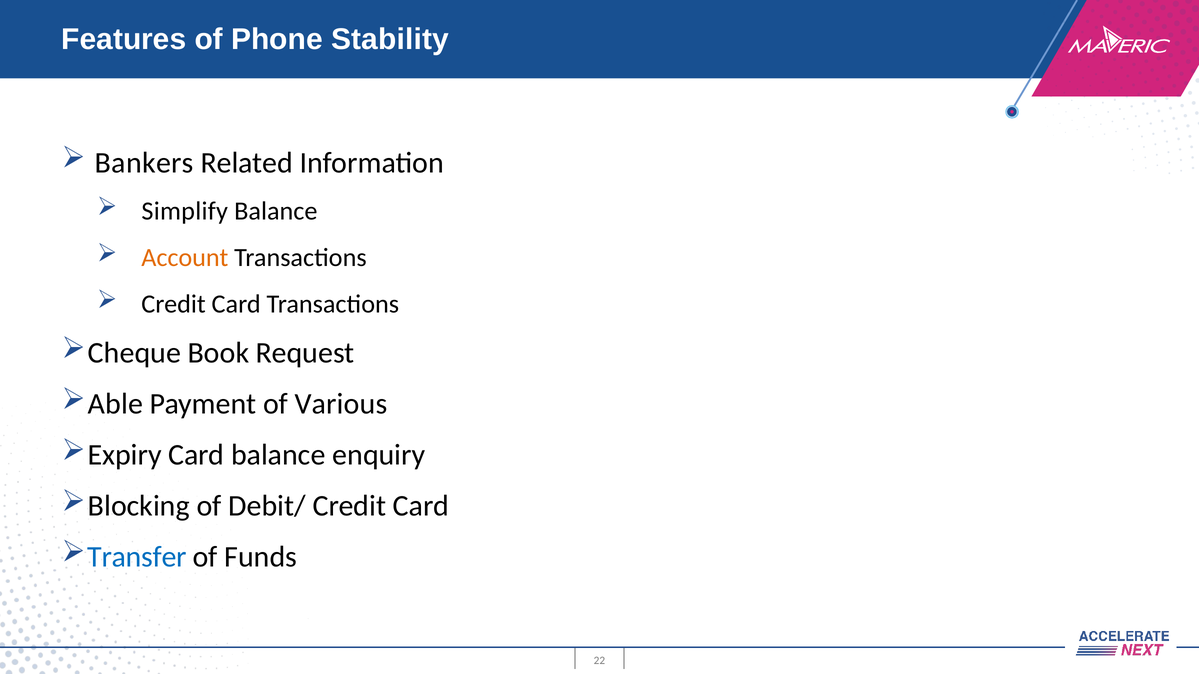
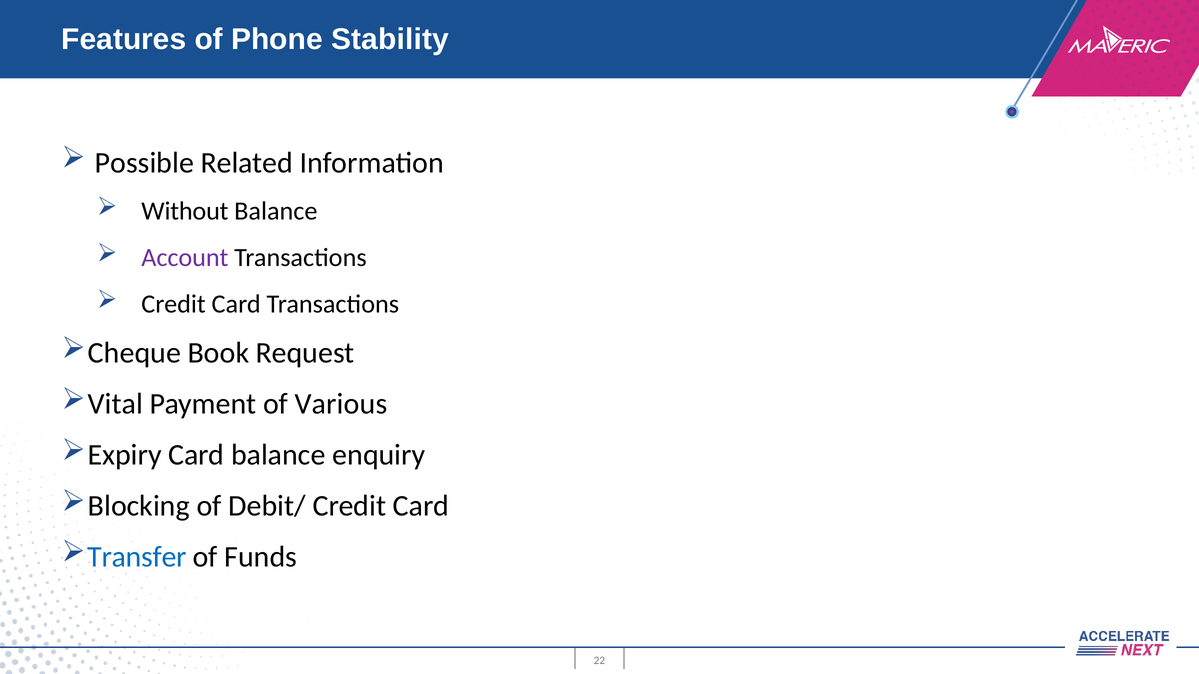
Bankers: Bankers -> Possible (144, 163)
Simplify: Simplify -> Without (185, 211)
Account colour: orange -> purple (185, 258)
Able: Able -> Vital (115, 404)
